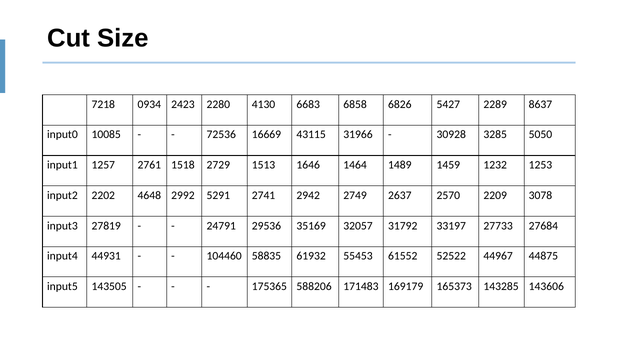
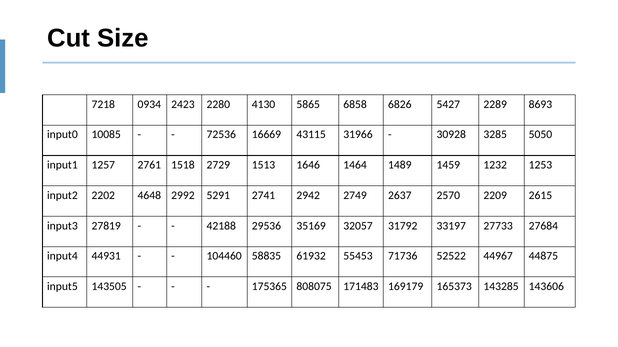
6683: 6683 -> 5865 (308, 104)
8637: 8637 -> 8693 (540, 104)
3078: 3078 -> 2615 (540, 196)
24791: 24791 -> 42188 (221, 226)
61552: 61552 -> 71736 (403, 257)
588206: 588206 -> 808075 (314, 287)
